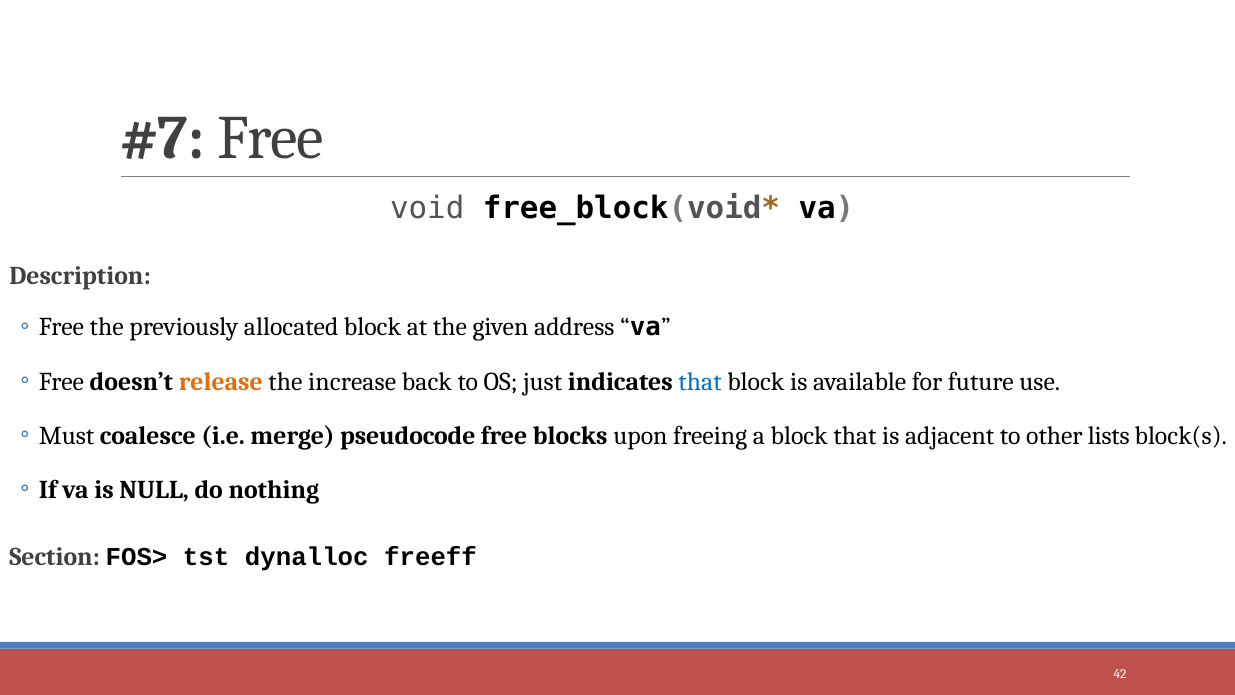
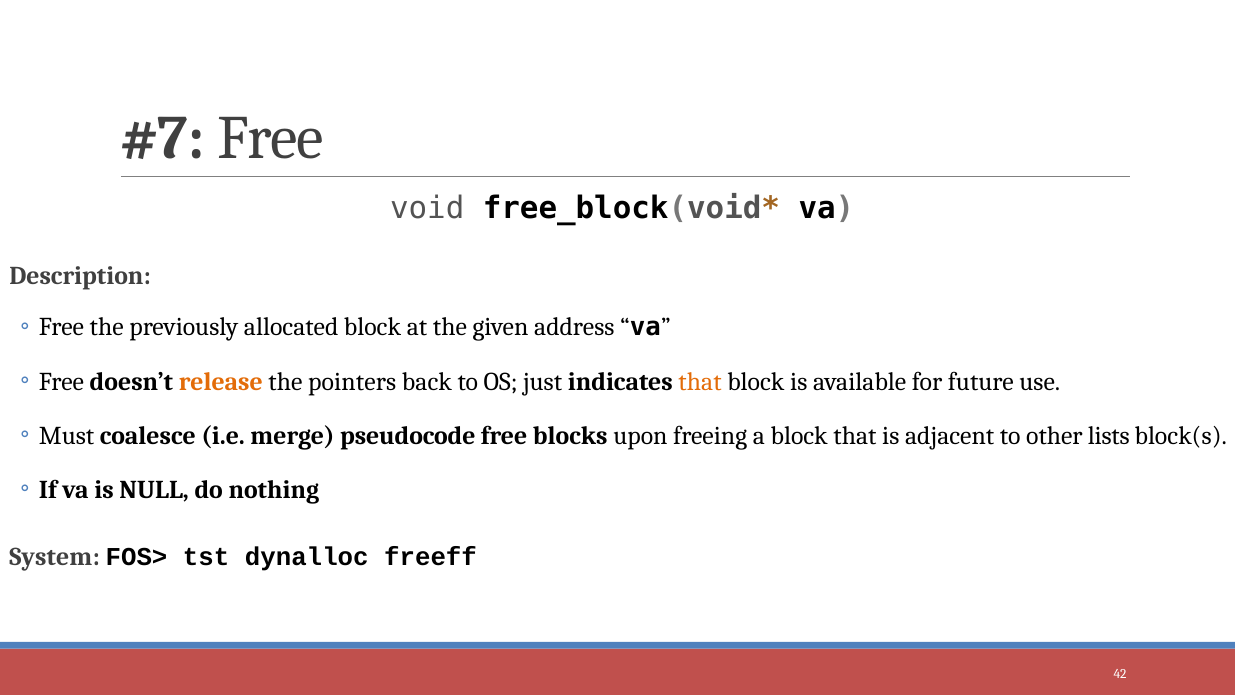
increase: increase -> pointers (352, 381)
that colour: blue -> orange (700, 381)
Section: Section -> System (55, 557)
